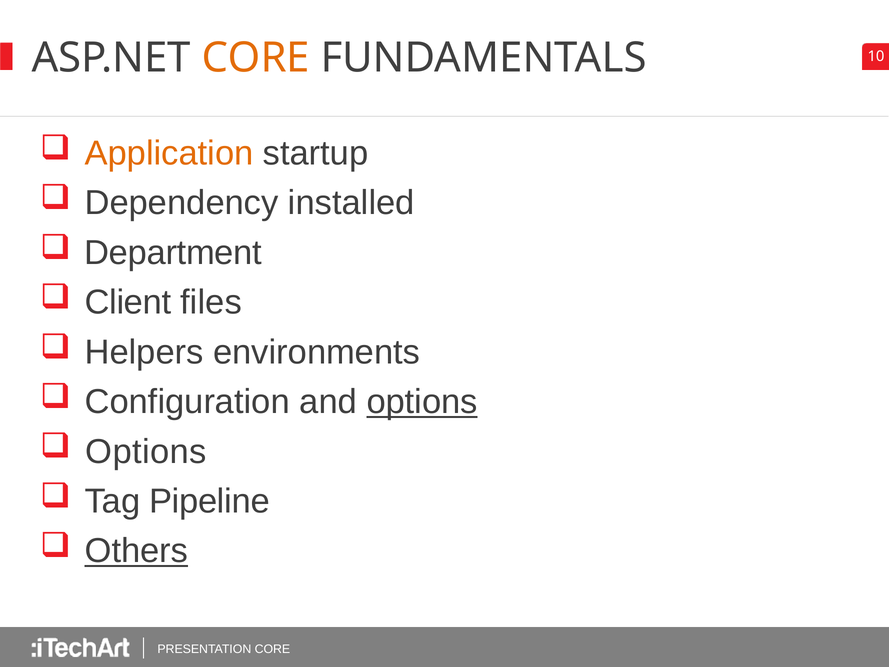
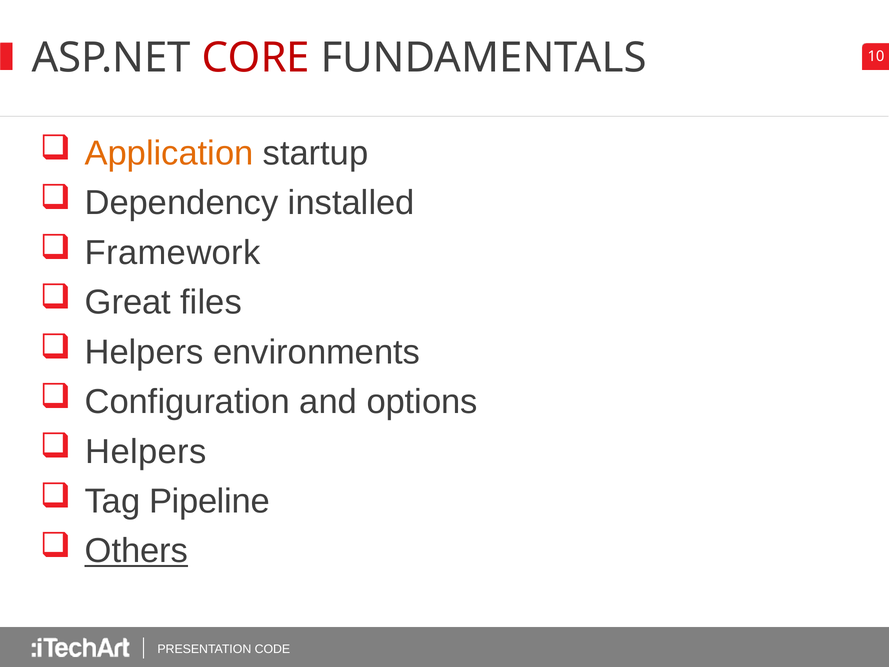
CORE colour: orange -> red (256, 58)
Department: Department -> Framework (173, 253)
Client: Client -> Great (128, 302)
options underline: present -> none (422, 402)
Options: Options -> Helpers (146, 451)
PRESENTATION CORE: CORE -> CODE (272, 649)
